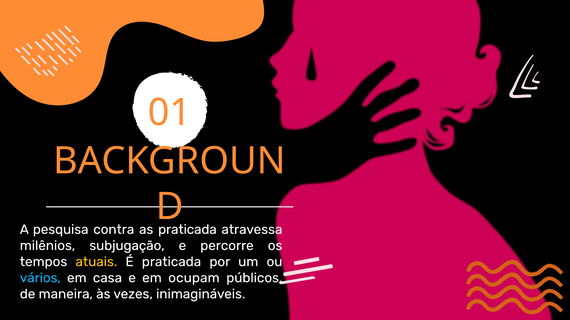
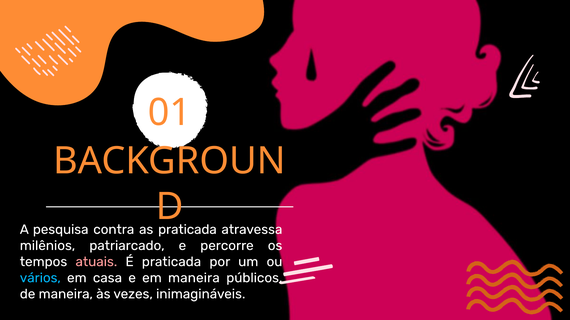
subjugação: subjugação -> patriarcado (127, 246)
atuais colour: yellow -> pink (96, 262)
em ocupam: ocupam -> maneira (194, 278)
